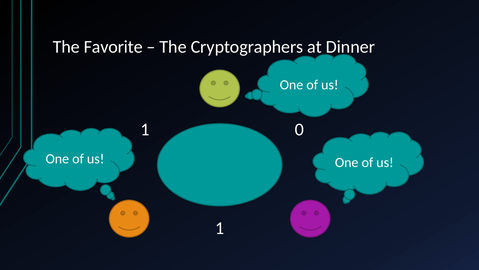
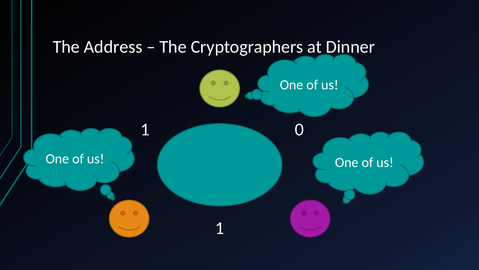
Favorite: Favorite -> Address (113, 47)
